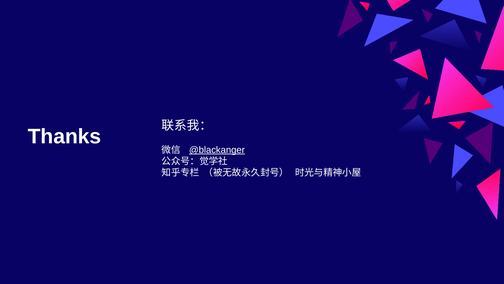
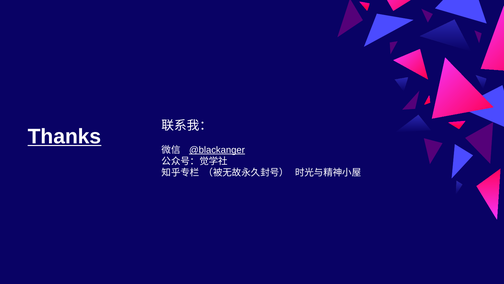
Thanks underline: none -> present (64, 136)
